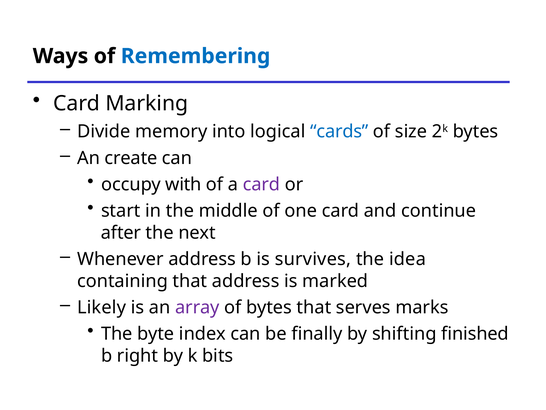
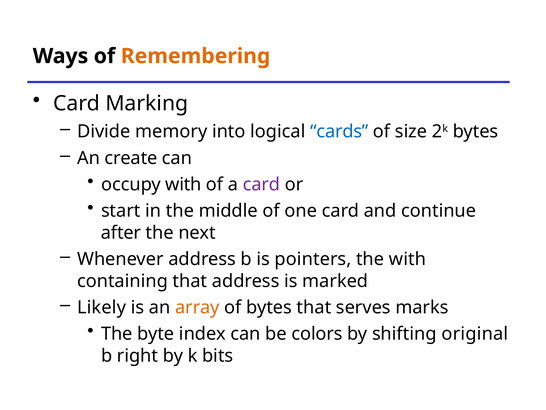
Remembering colour: blue -> orange (196, 56)
survives: survives -> pointers (313, 259)
the idea: idea -> with (408, 259)
array colour: purple -> orange (197, 307)
finally: finally -> colors (317, 334)
finished: finished -> original (475, 334)
